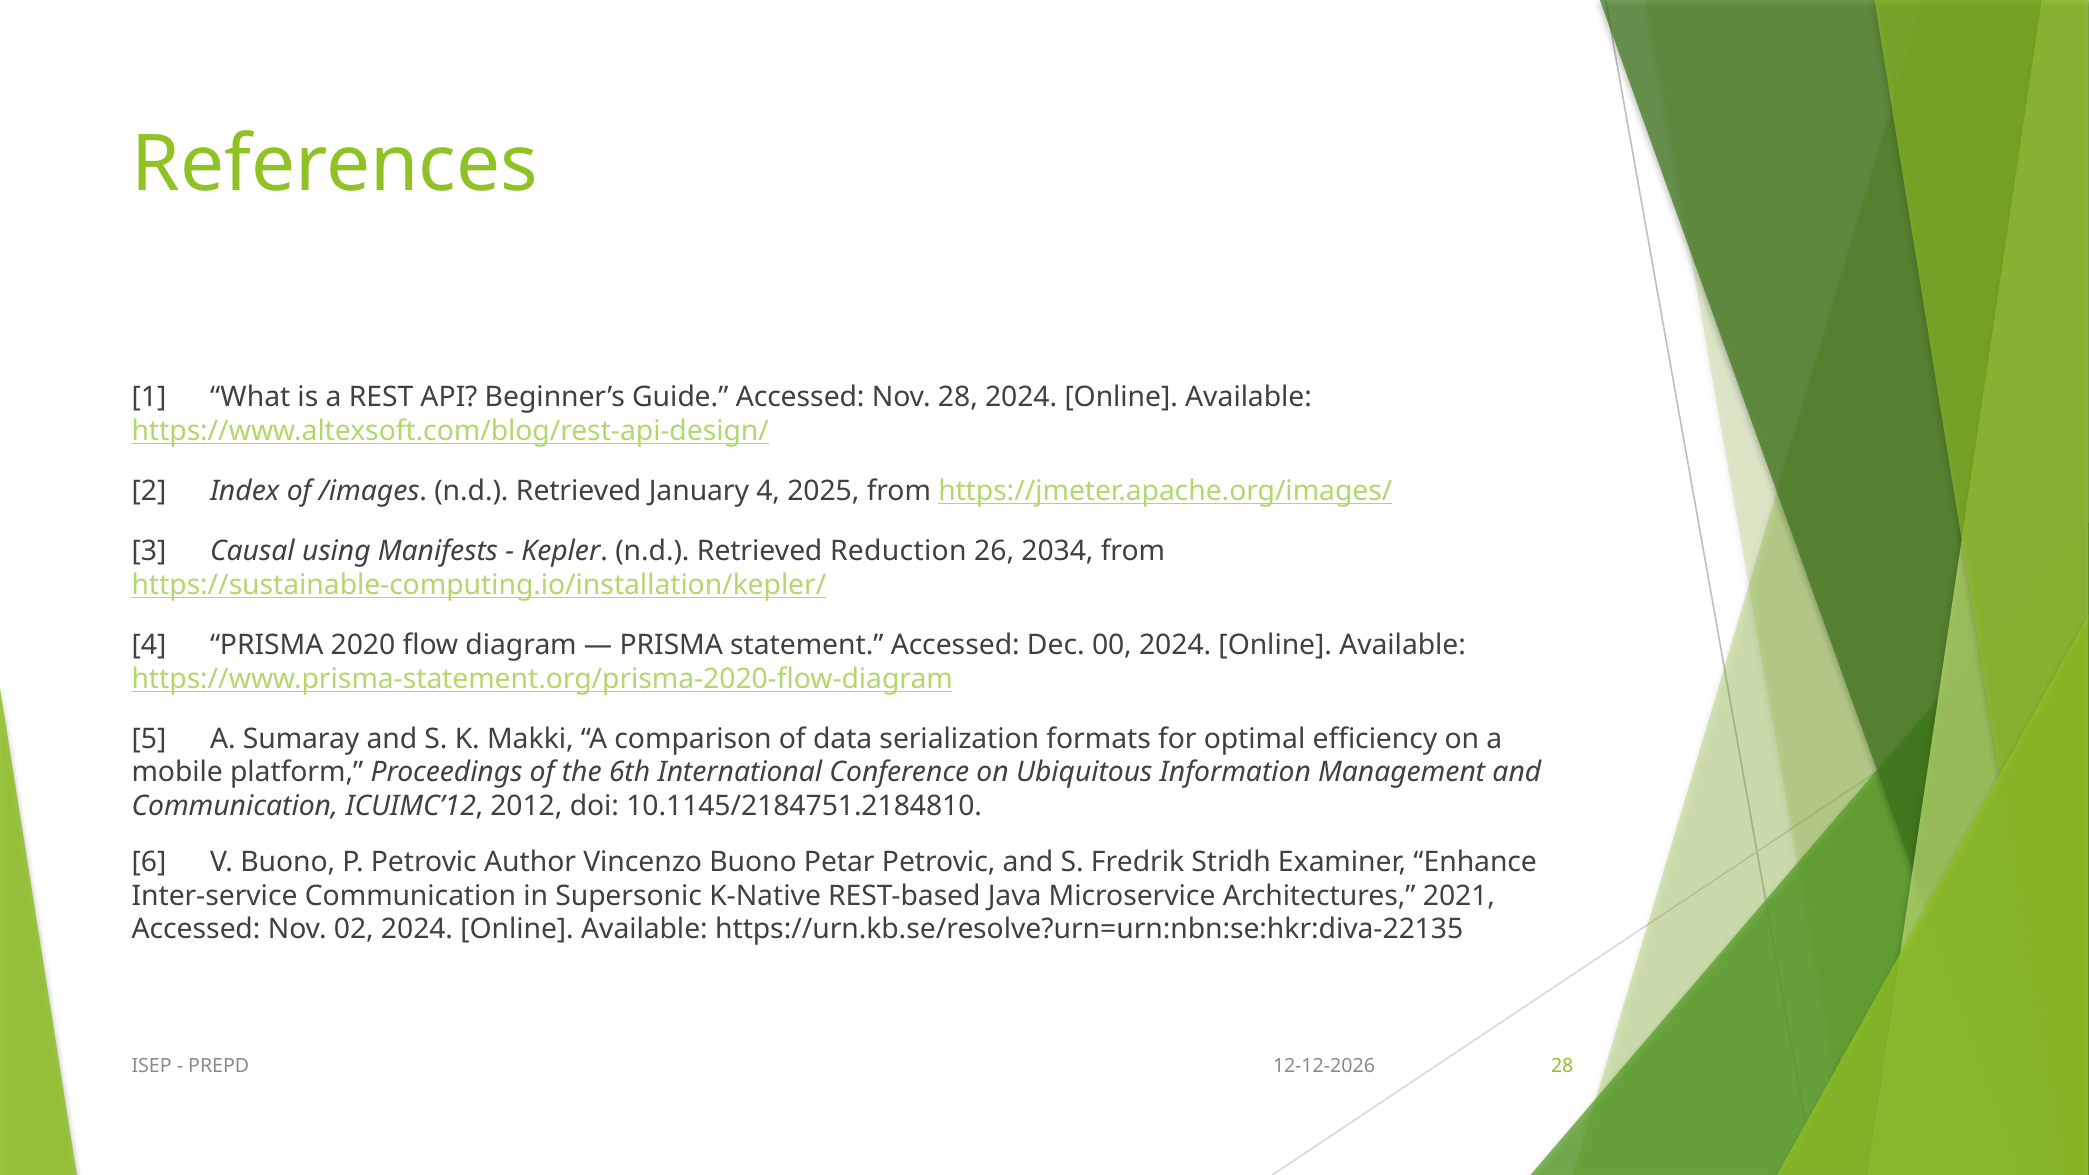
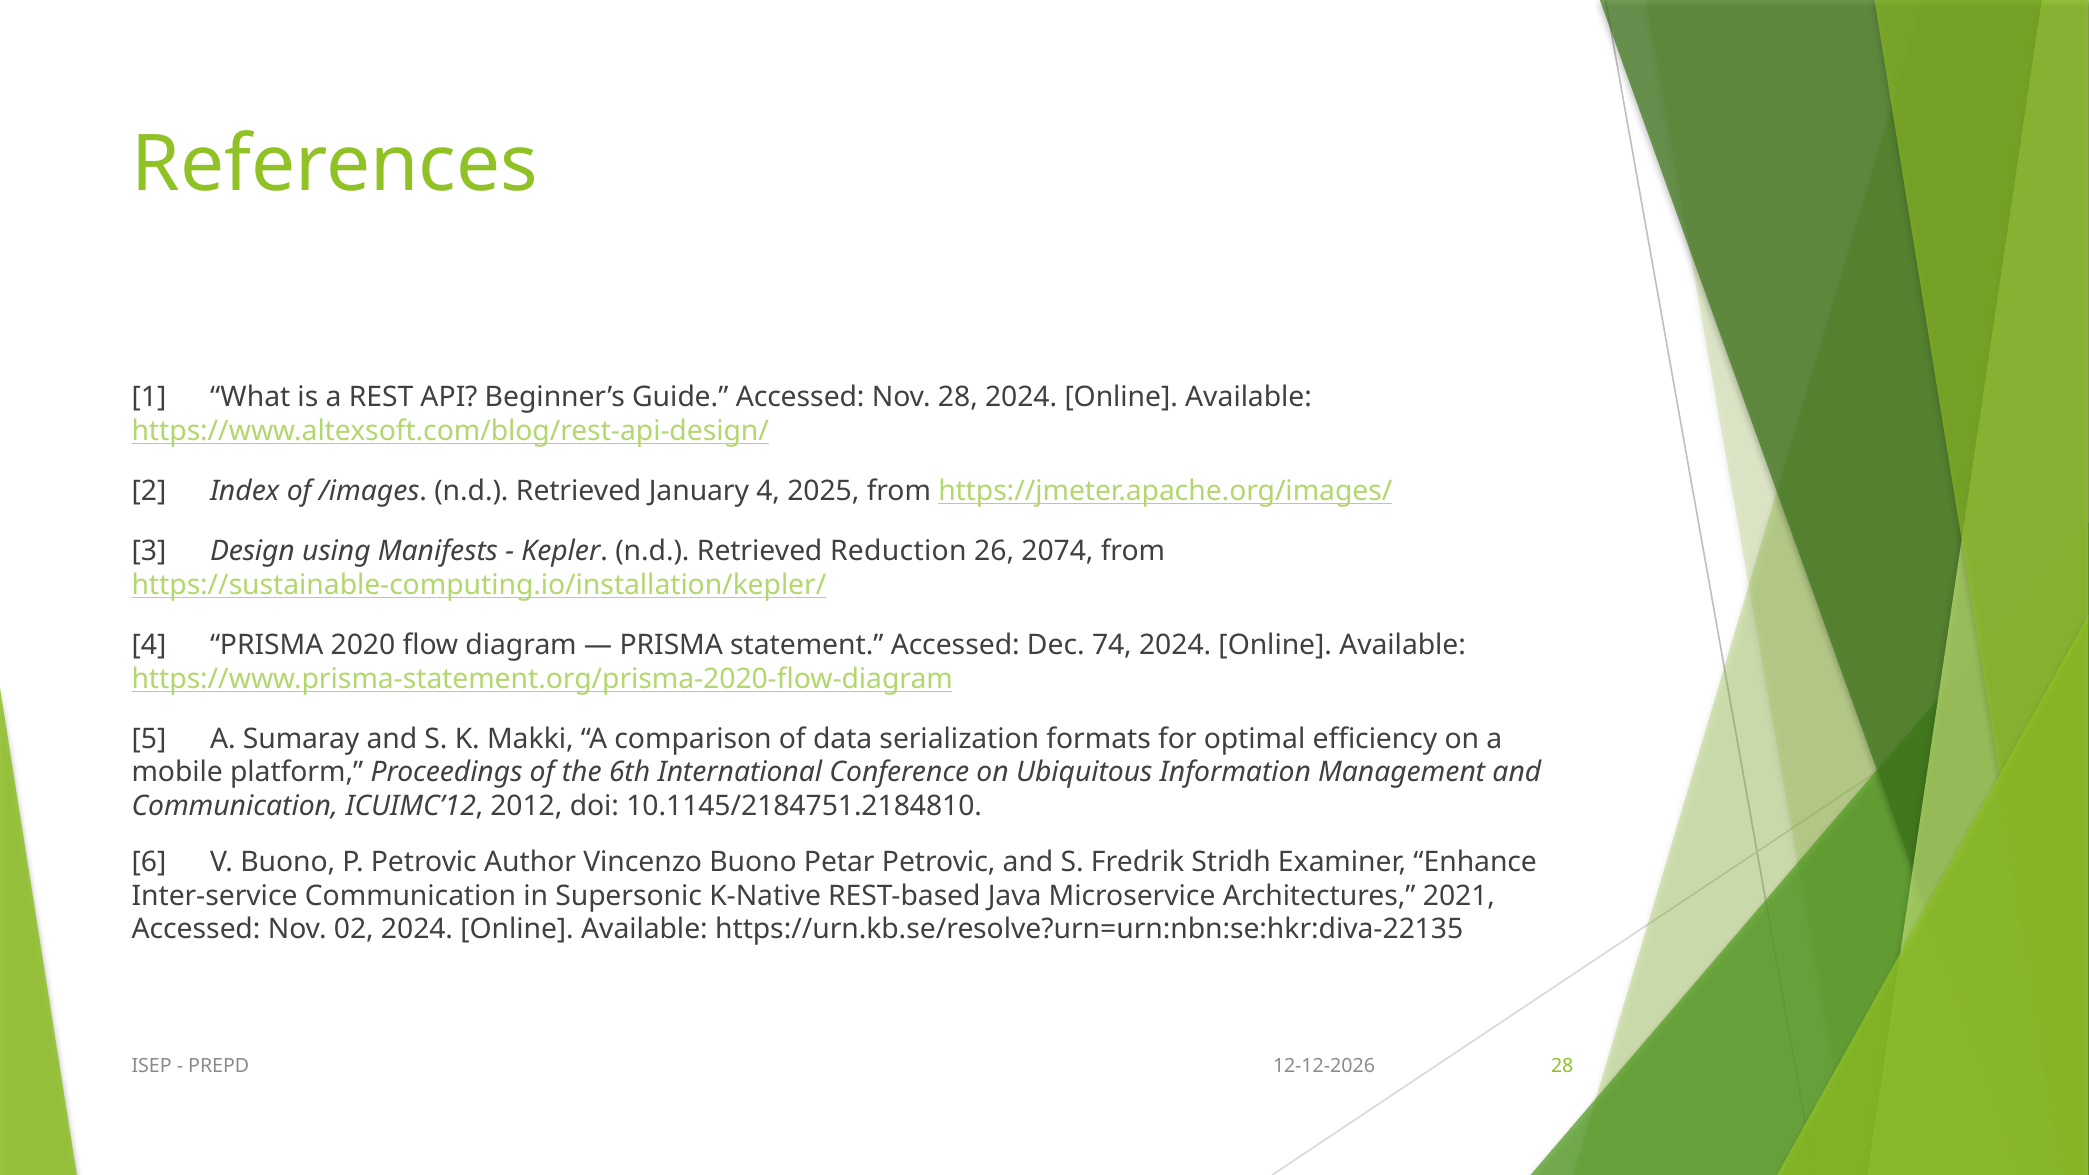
Causal: Causal -> Design (252, 551)
2034: 2034 -> 2074 (1058, 551)
00: 00 -> 74 (1112, 645)
